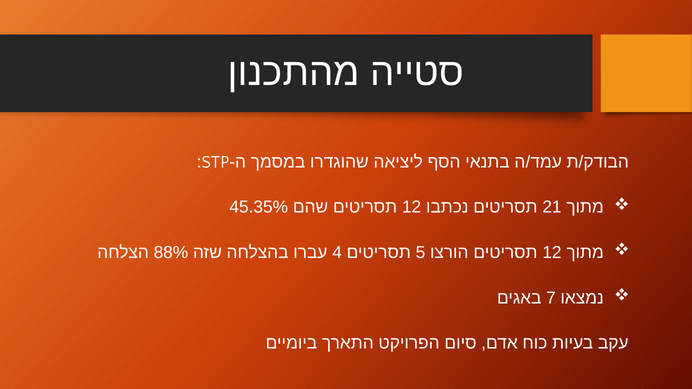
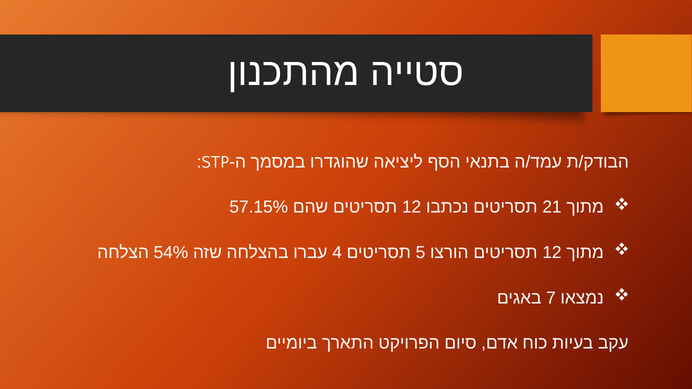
45.35%: 45.35% -> 57.15% (259, 207)
88%: 88% -> 54% (171, 253)
